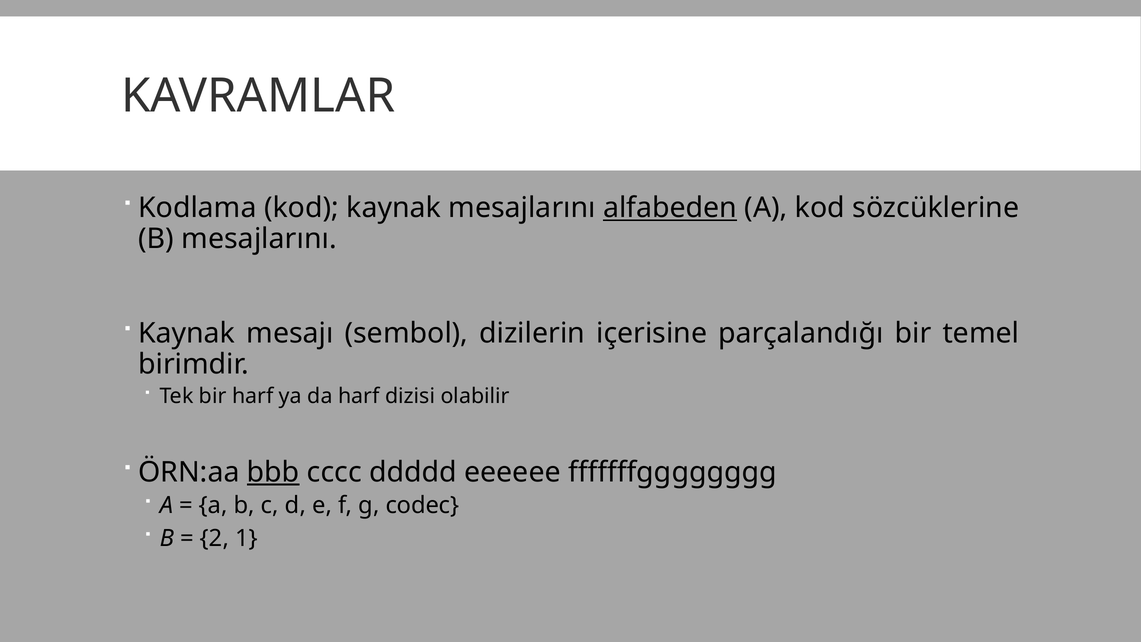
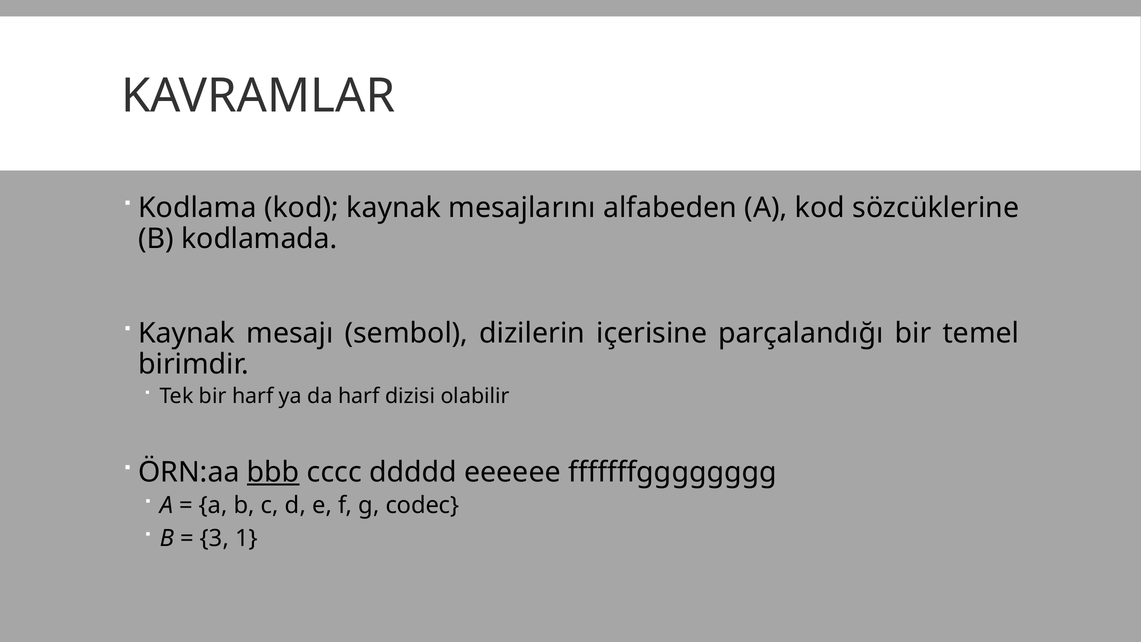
alfabeden underline: present -> none (670, 208)
B mesajlarını: mesajlarını -> kodlamada (259, 239)
2: 2 -> 3 (214, 538)
